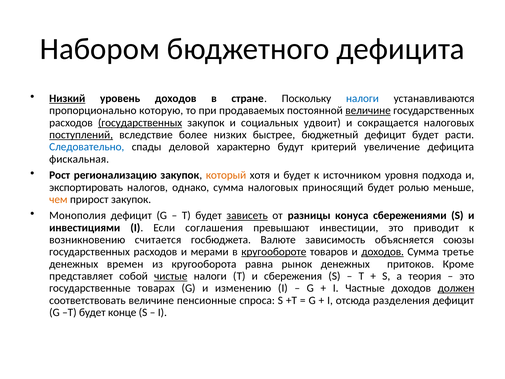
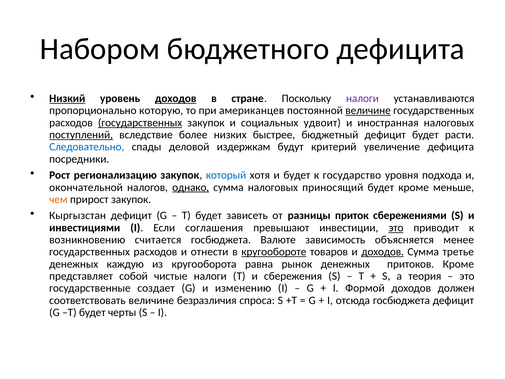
доходов underline: none -> present (176, 98)
налоги colour: blue -> purple (362, 98)
продаваемых: продаваемых -> американцев (252, 111)
сокращается: сокращается -> иностранная (388, 123)
характерно: характерно -> издержкам (244, 147)
фискальная: фискальная -> посредники (79, 159)
который colour: orange -> blue (226, 175)
источником: источником -> государство (352, 175)
экспортировать: экспортировать -> окончательной (86, 187)
однако underline: none -> present (191, 187)
будет ролью: ролью -> кроме (414, 187)
Монополия: Монополия -> Кыргызстан (78, 215)
зависеть underline: present -> none (247, 215)
конуса: конуса -> приток (352, 215)
это underline: none -> present (396, 228)
союзы: союзы -> менее (459, 240)
мерами: мерами -> отнести (210, 252)
времен: времен -> каждую (125, 264)
чистые underline: present -> none (171, 276)
товарах: товарах -> создает (156, 288)
Частные: Частные -> Формой (365, 288)
должен underline: present -> none (456, 288)
пенсионные: пенсионные -> безразличия (207, 300)
отсюда разделения: разделения -> госбюджета (401, 300)
конце: конце -> черты (122, 312)
